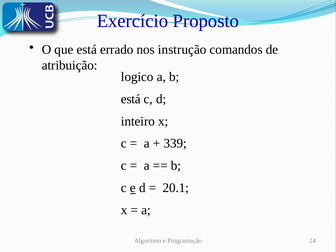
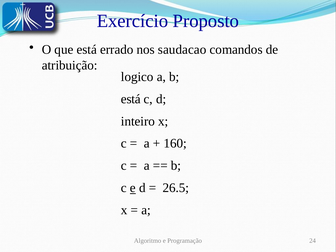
instrução: instrução -> saudacao (182, 50)
339: 339 -> 160 (175, 143)
20.1: 20.1 -> 26.5 (176, 188)
